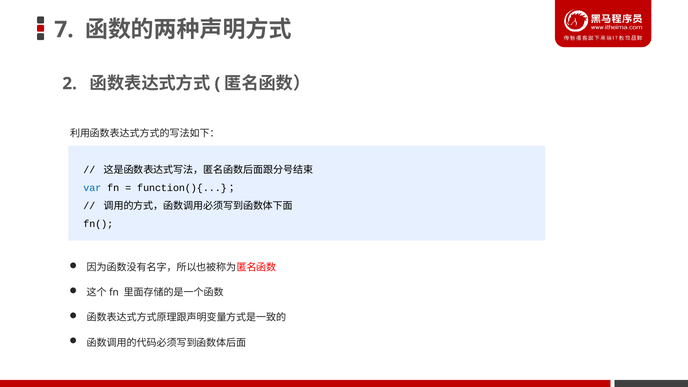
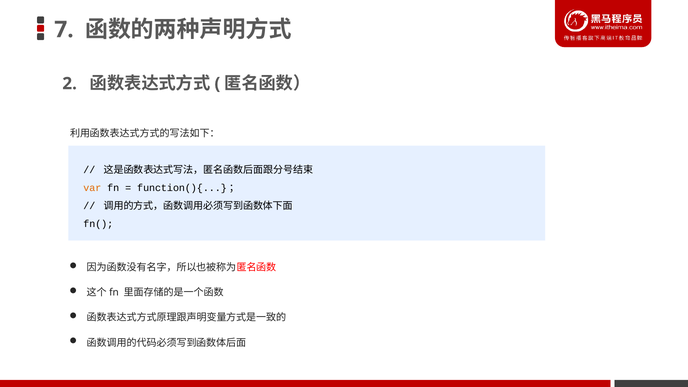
var colour: blue -> orange (92, 188)
